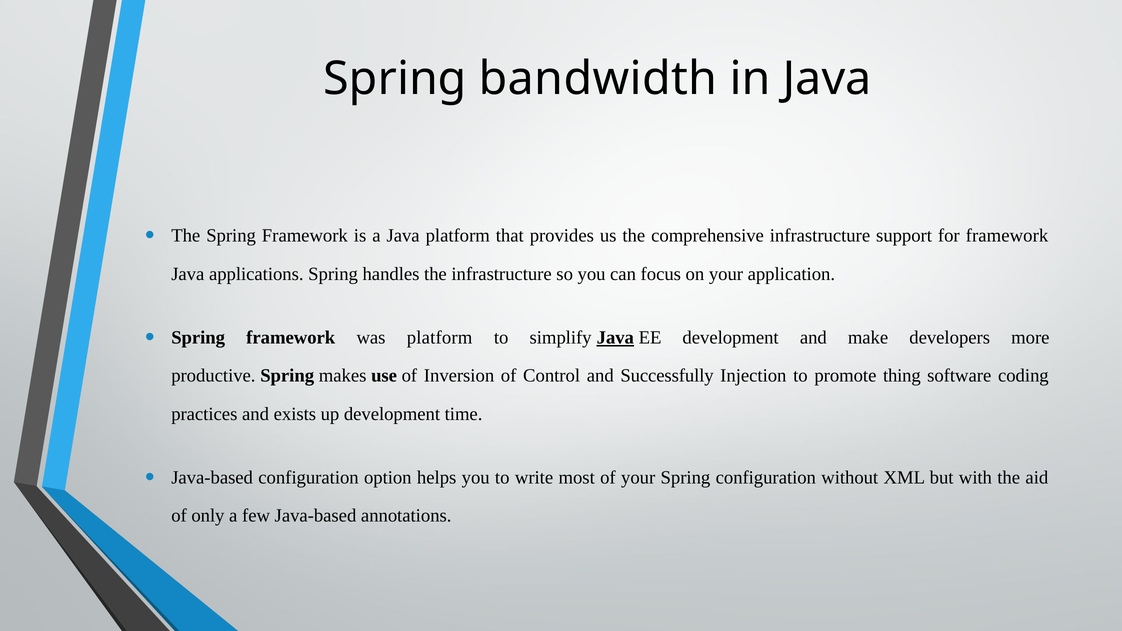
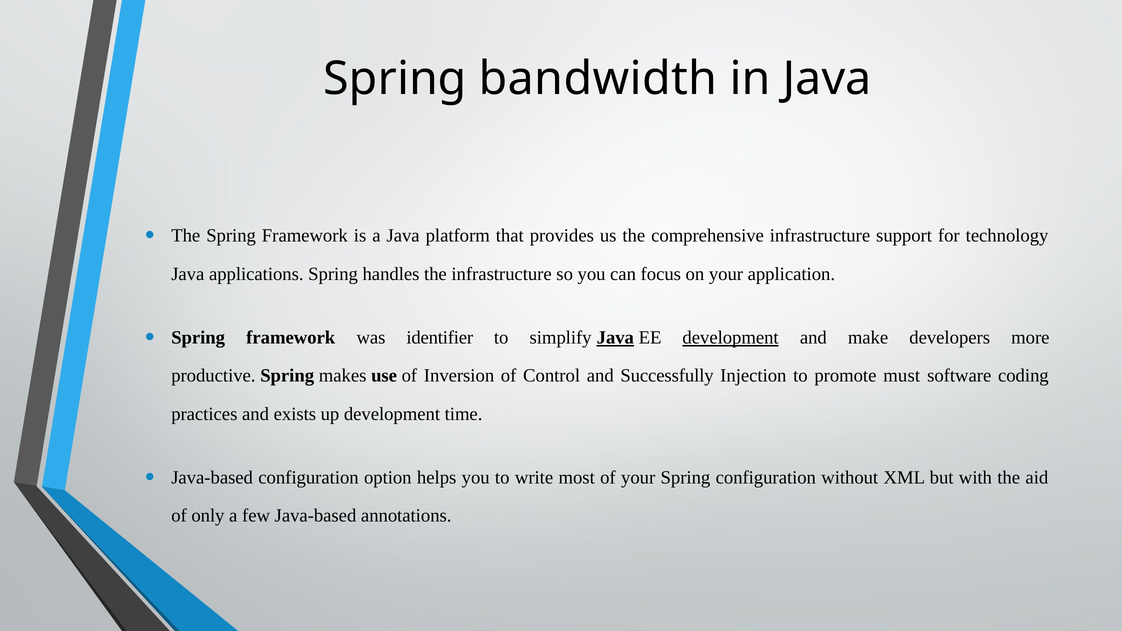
for framework: framework -> technology (1007, 236)
was platform: platform -> identifier (440, 338)
development underline: none -> present (731, 338)
thing: thing -> must (902, 376)
